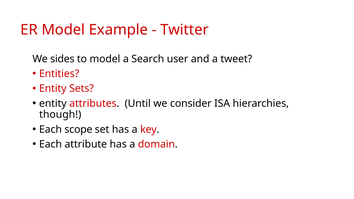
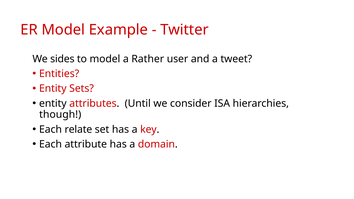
Search: Search -> Rather (148, 59)
scope: scope -> relate (78, 129)
